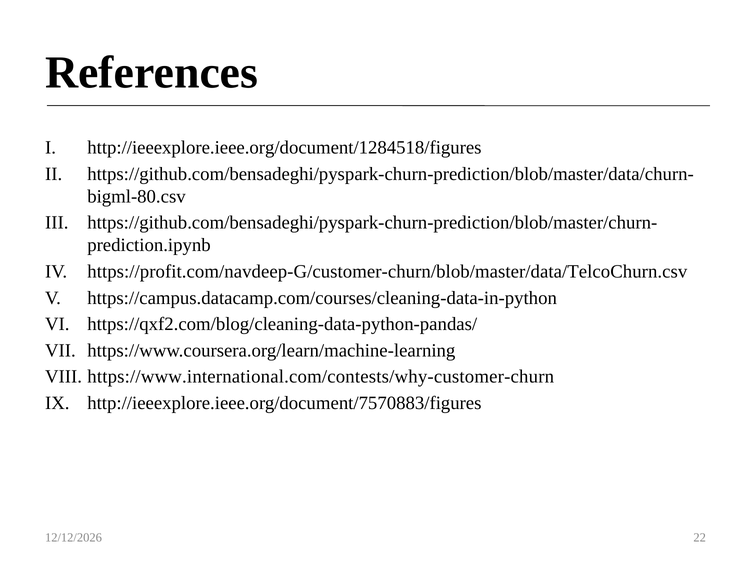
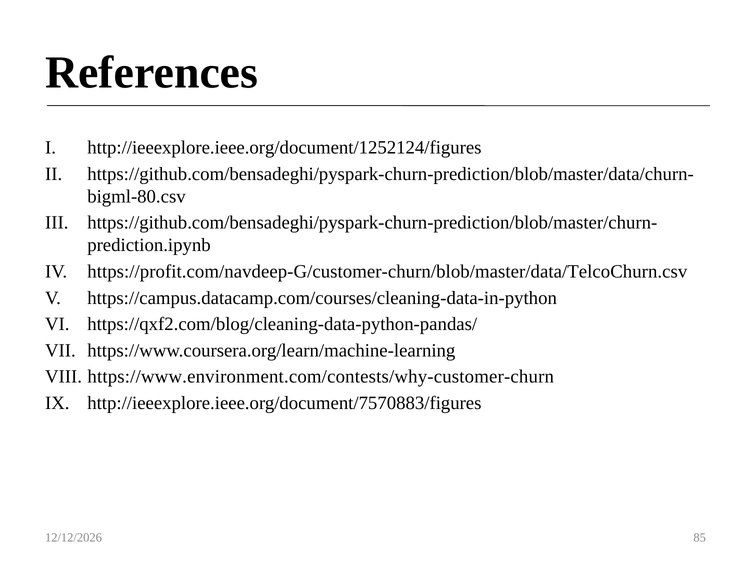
http://ieeexplore.ieee.org/document/1284518/figures: http://ieeexplore.ieee.org/document/1284518/figures -> http://ieeexplore.ieee.org/document/1252124/figures (284, 148)
https://www.international.com/contests/why-customer-churn: https://www.international.com/contests/why-customer-churn -> https://www.environment.com/contests/why-customer-churn (321, 377)
22: 22 -> 85 (700, 538)
